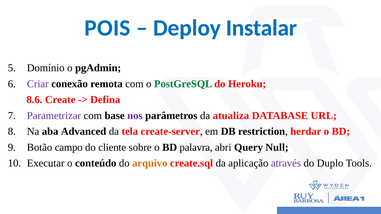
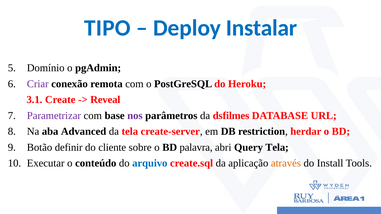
POIS: POIS -> TIPO (107, 28)
PostGreSQL colour: green -> black (183, 84)
8.6: 8.6 -> 3.1 (34, 100)
Defina: Defina -> Reveal (105, 100)
atualiza: atualiza -> dsfilmes (231, 116)
campo: campo -> definir (69, 148)
Query Null: Null -> Tela (277, 148)
arquivo colour: orange -> blue (150, 163)
através colour: purple -> orange (286, 163)
Duplo: Duplo -> Install (330, 163)
